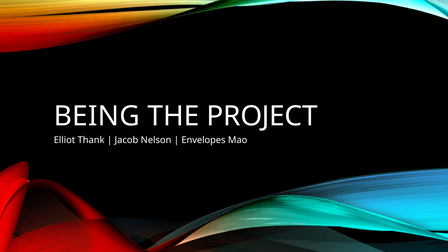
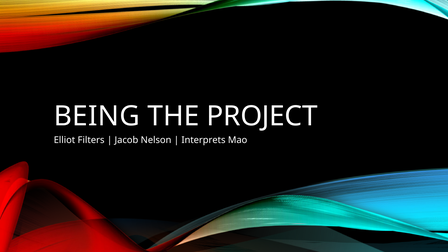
Thank: Thank -> Filters (91, 140)
Envelopes: Envelopes -> Interprets (203, 140)
